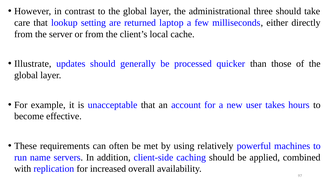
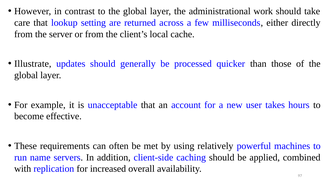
three: three -> work (263, 11)
laptop: laptop -> across (171, 23)
